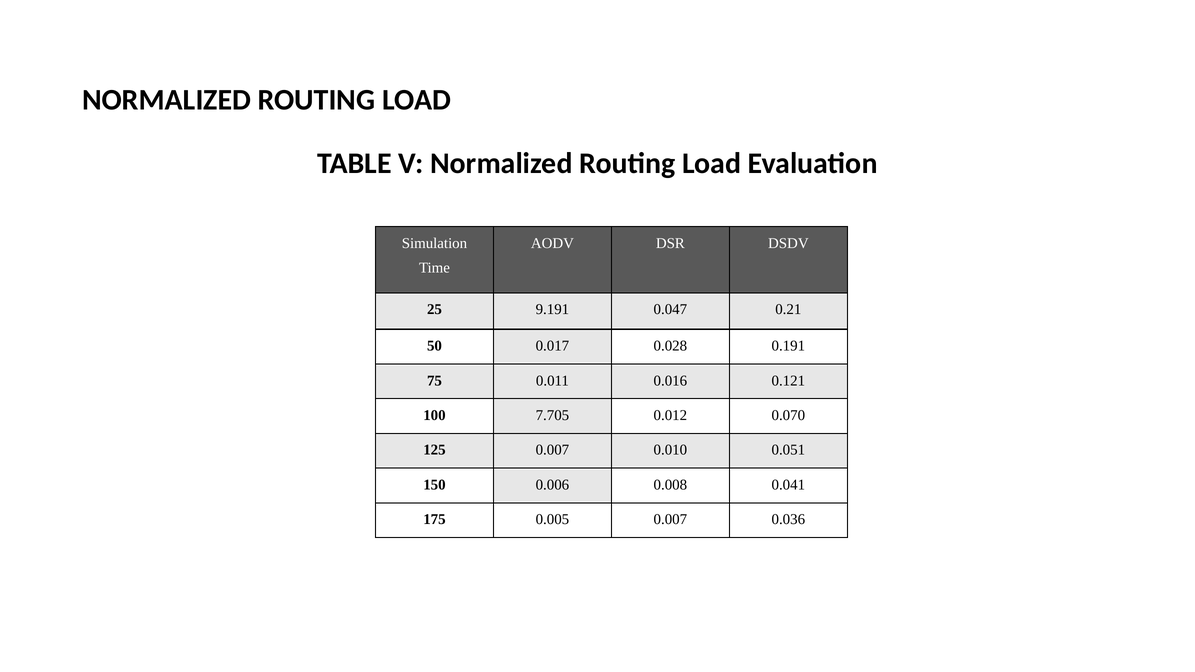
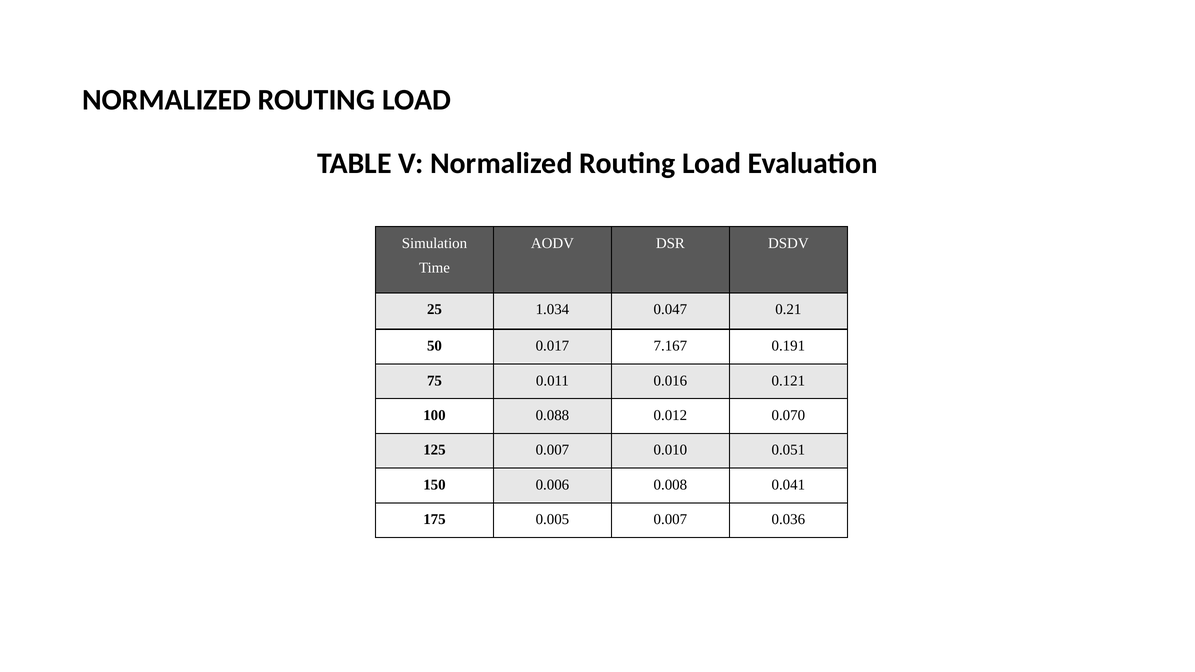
9.191: 9.191 -> 1.034 (552, 310)
0.028: 0.028 -> 7.167 (670, 346)
7.705: 7.705 -> 0.088 (552, 415)
